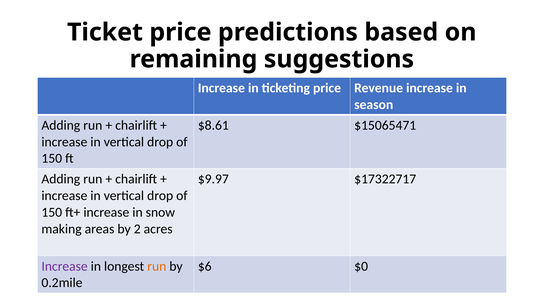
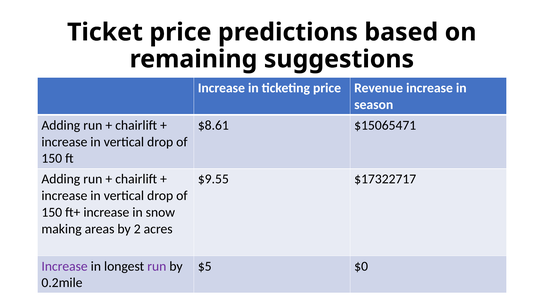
$9.97: $9.97 -> $9.55 (213, 179)
run colour: orange -> purple (157, 266)
$6: $6 -> $5 (205, 266)
